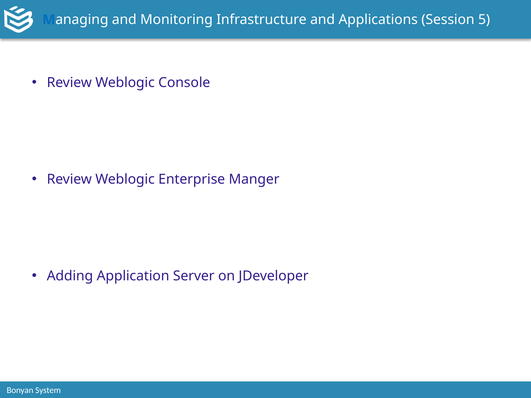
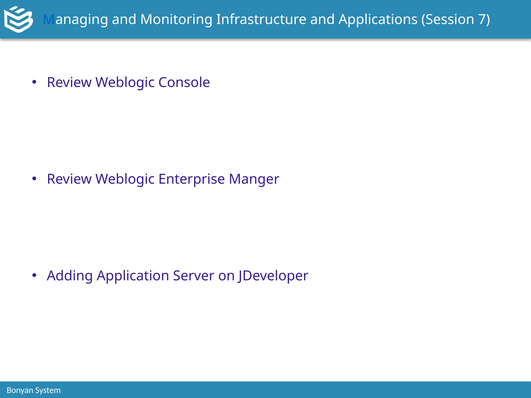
5: 5 -> 7 (484, 20)
